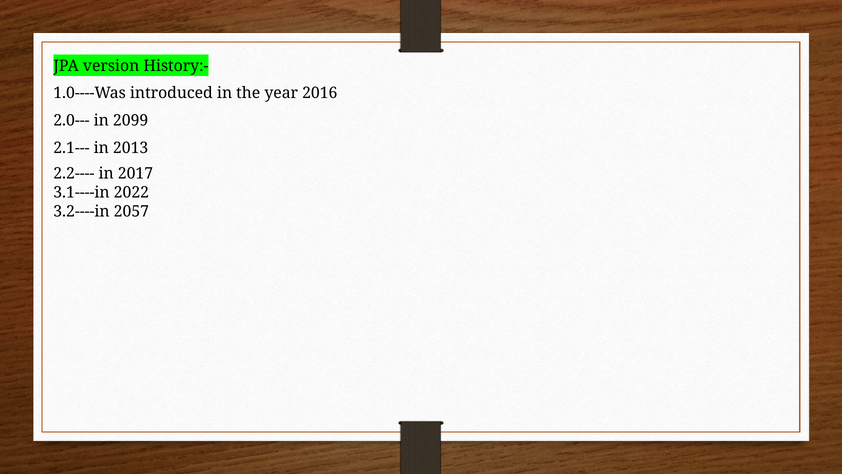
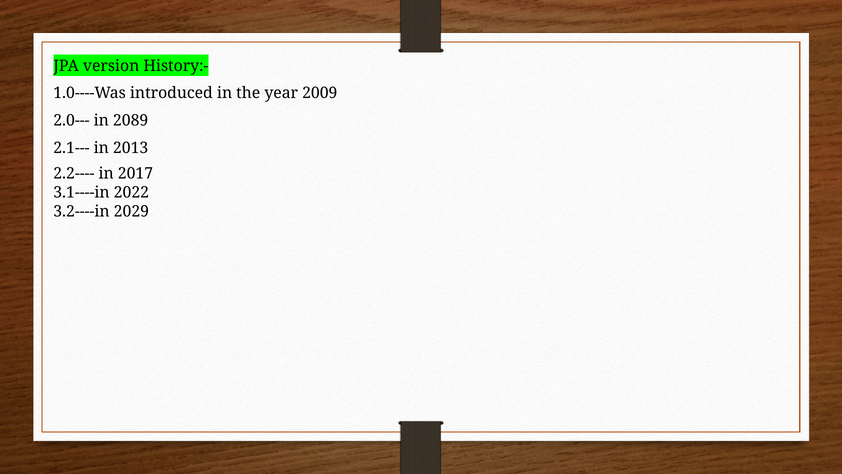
2016: 2016 -> 2009 (320, 93)
2099: 2099 -> 2089 (131, 120)
2057: 2057 -> 2029 (131, 212)
